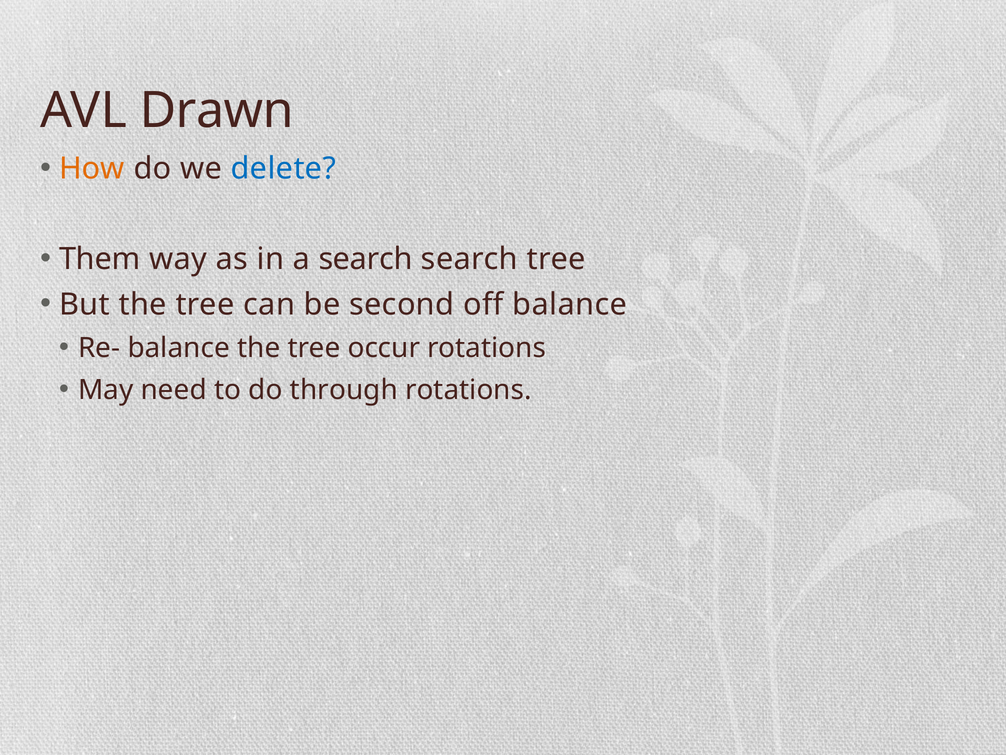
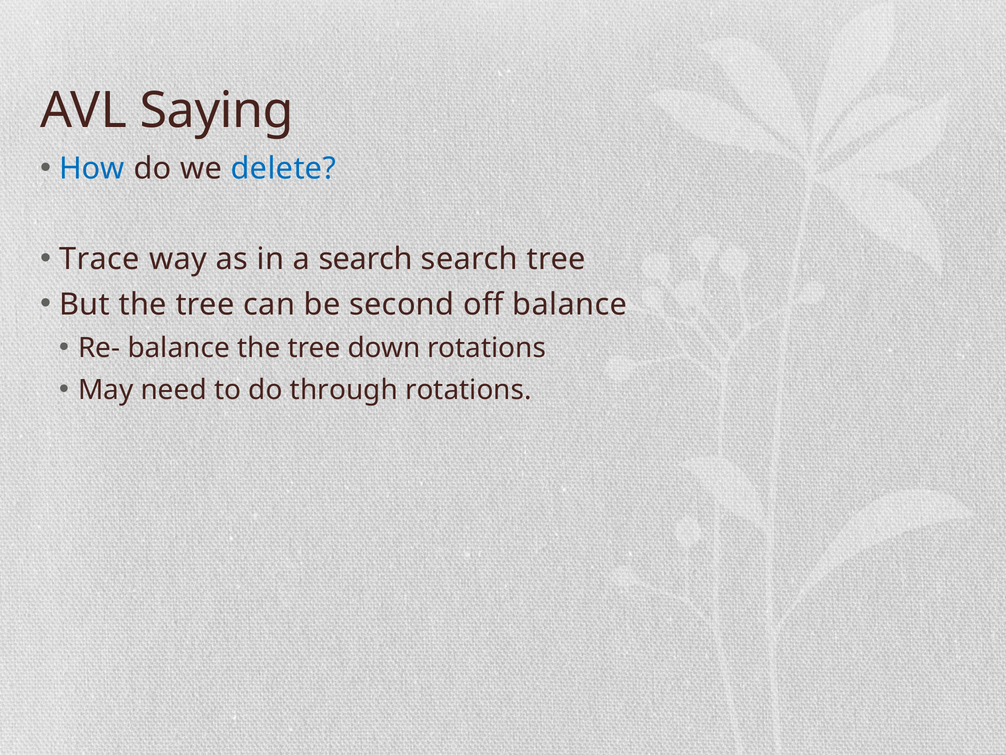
Drawn: Drawn -> Saying (217, 111)
How colour: orange -> blue (92, 168)
Them: Them -> Trace (100, 259)
occur: occur -> down (384, 348)
